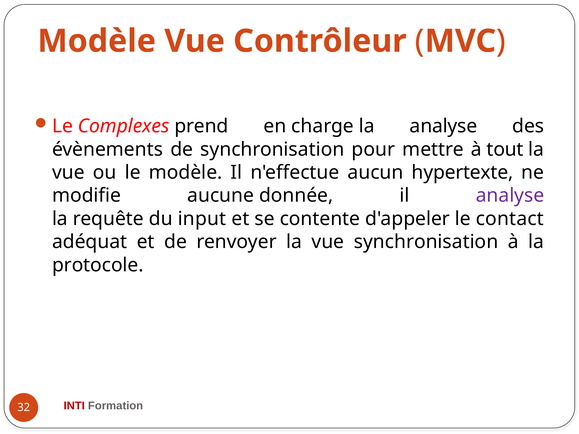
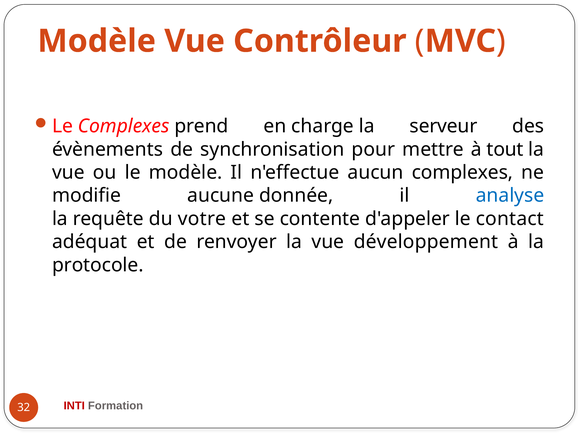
la analyse: analyse -> serveur (444, 126)
aucun hypertexte: hypertexte -> complexes (462, 173)
analyse colour: purple -> blue (510, 196)
input: input -> votre (202, 219)
vue synchronisation: synchronisation -> développement (426, 242)
